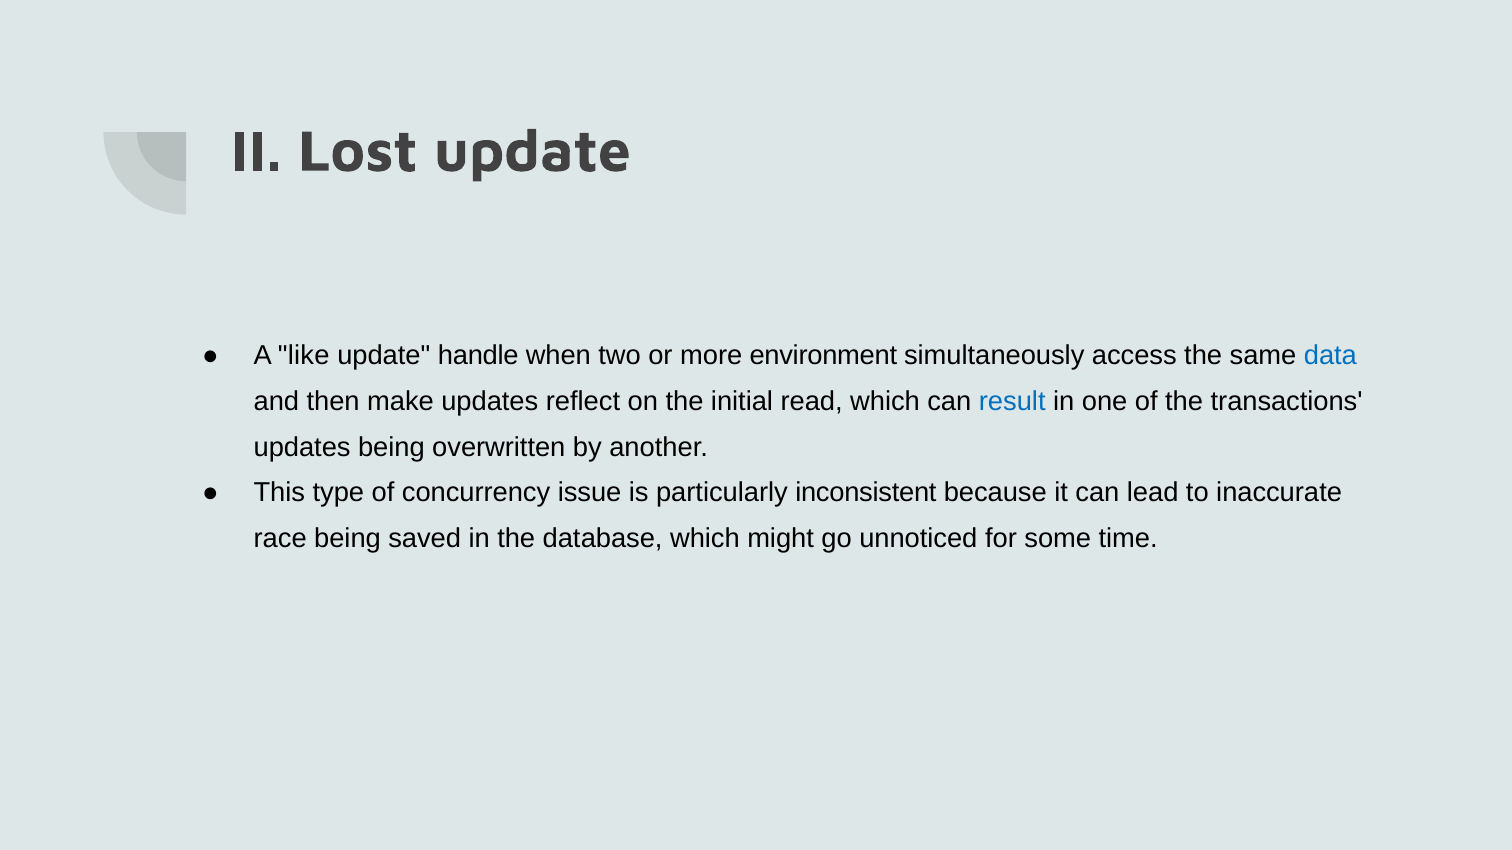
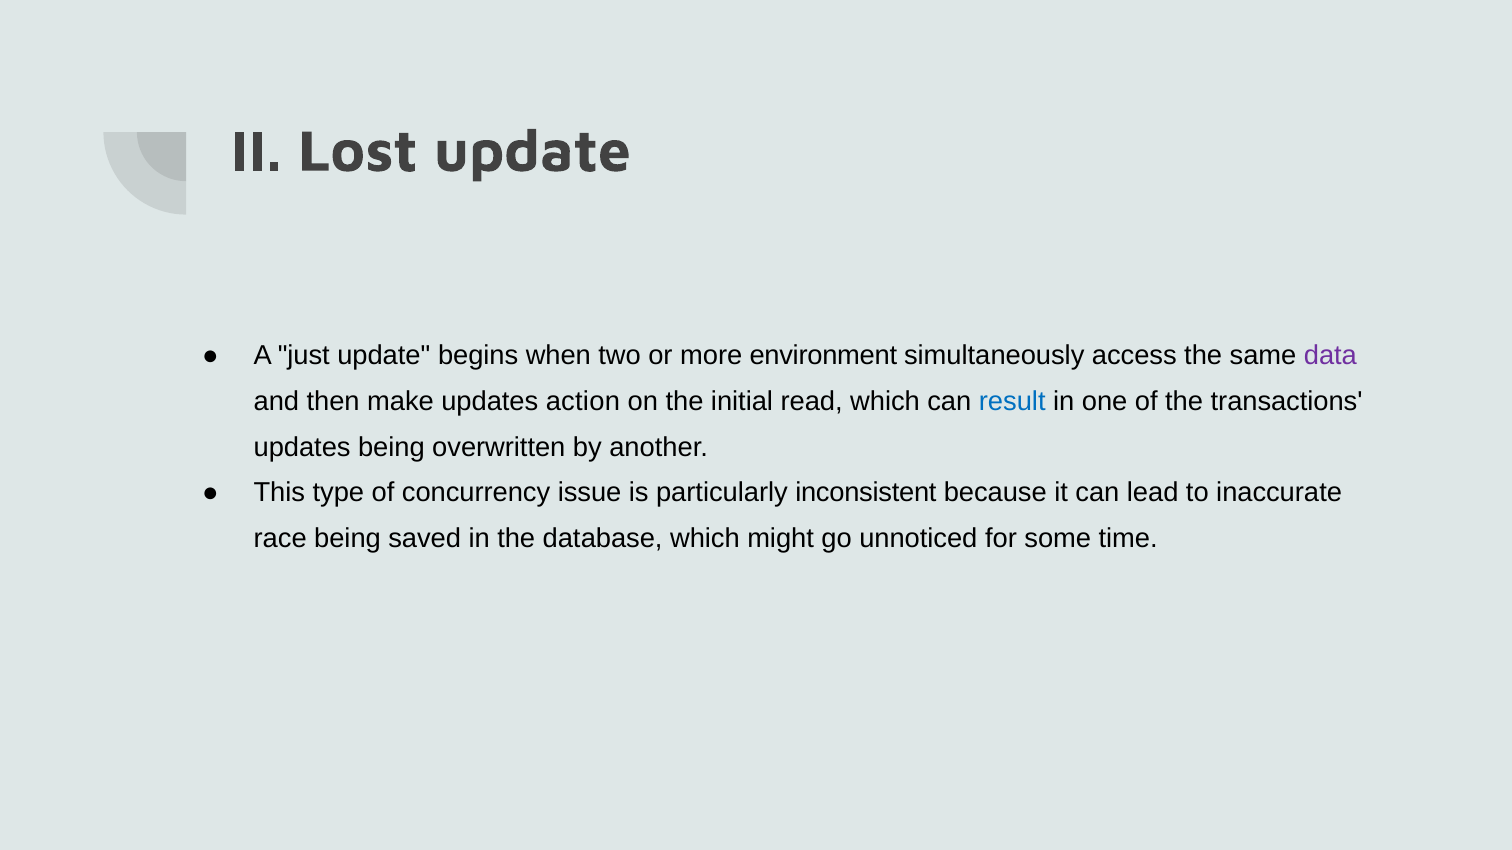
like: like -> just (304, 356)
handle: handle -> begins (478, 356)
data colour: blue -> purple (1330, 356)
reflect: reflect -> action (583, 402)
